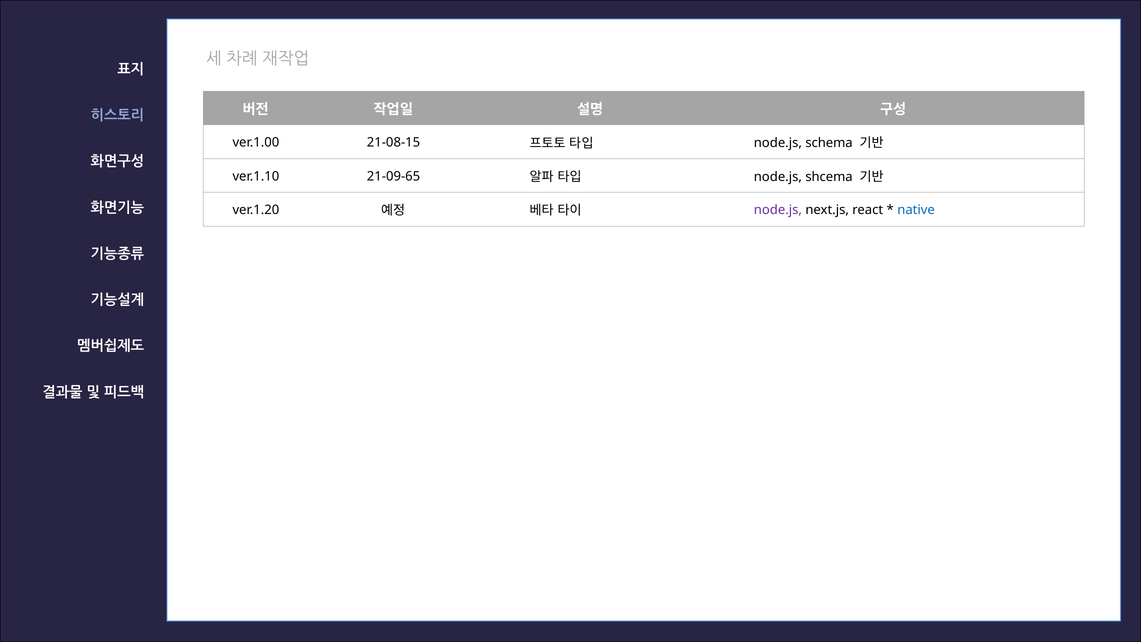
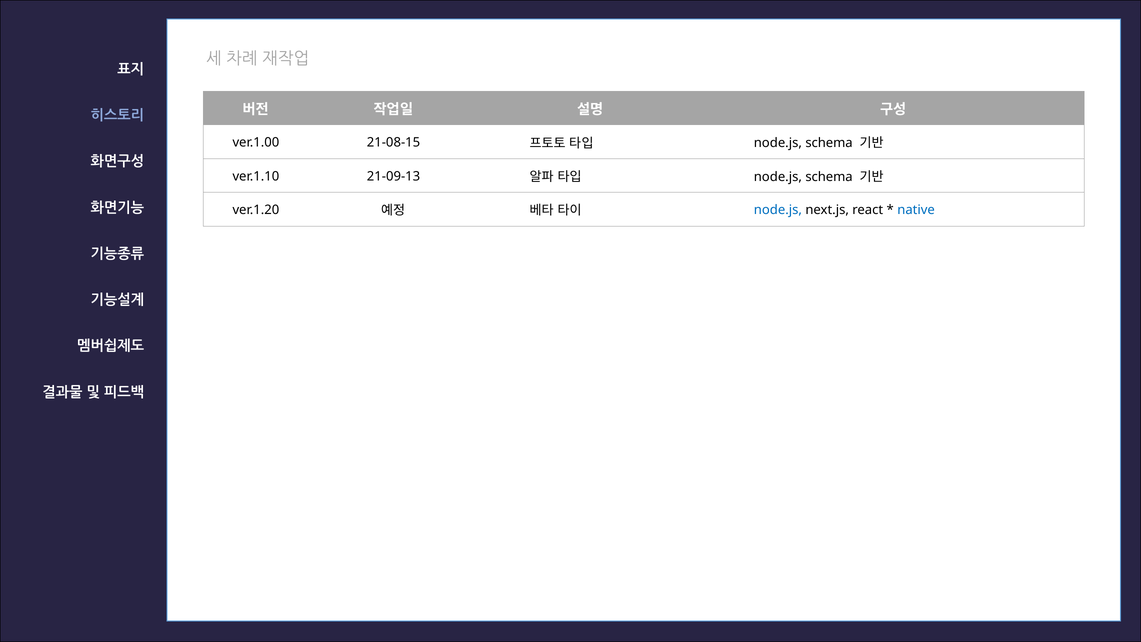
21-09-65: 21-09-65 -> 21-09-13 (394, 176)
shcema: shcema -> schema (829, 177)
node.js colour: purple -> blue (778, 210)
